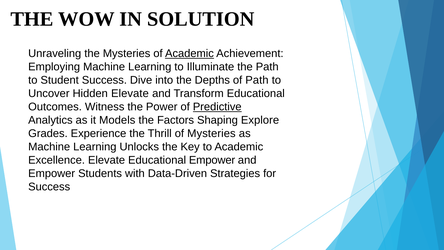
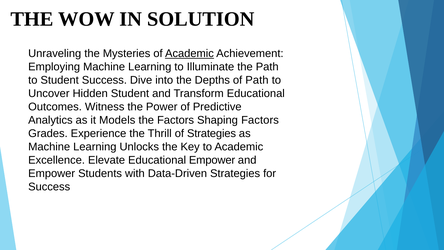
Hidden Elevate: Elevate -> Student (130, 93)
Predictive underline: present -> none (217, 107)
Shaping Explore: Explore -> Factors (260, 120)
of Mysteries: Mysteries -> Strategies (212, 133)
